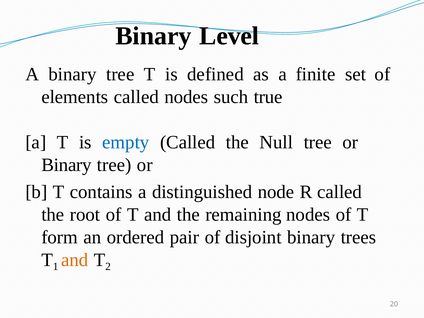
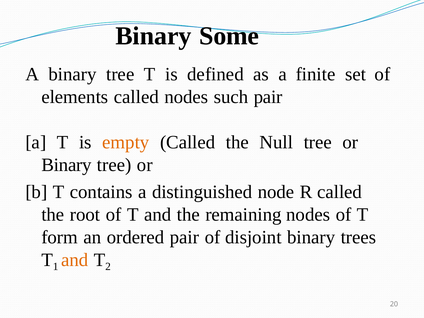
Level: Level -> Some (229, 36)
such true: true -> pair (268, 97)
empty colour: blue -> orange (126, 142)
